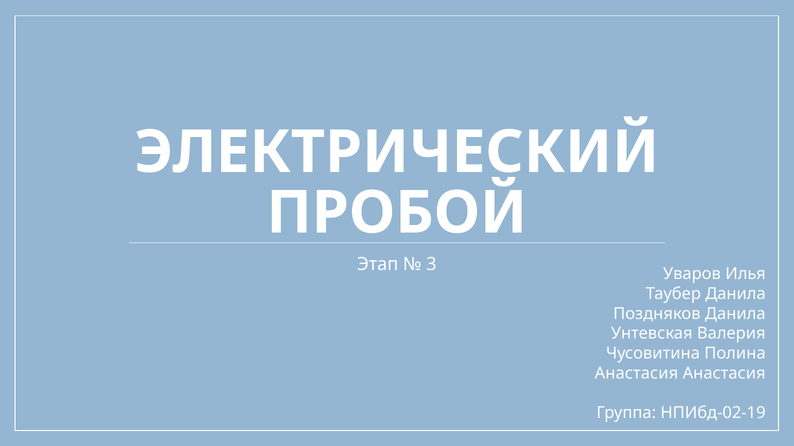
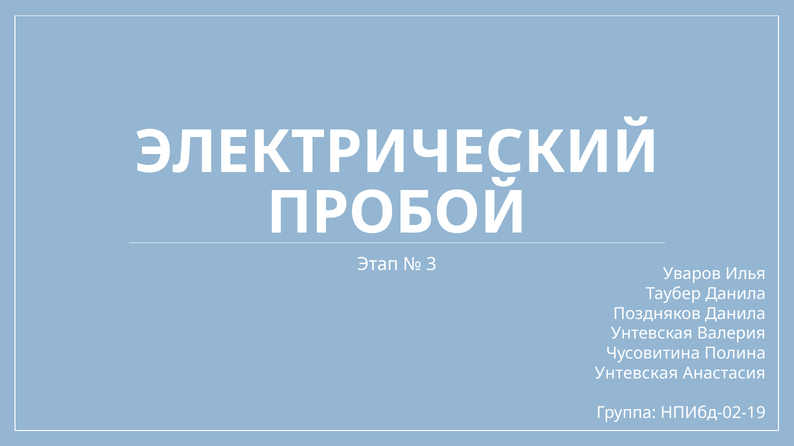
Анастасия: Анастасия -> Унтевская (636, 374)
